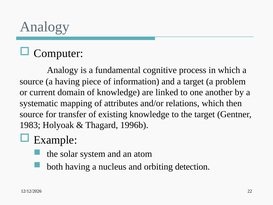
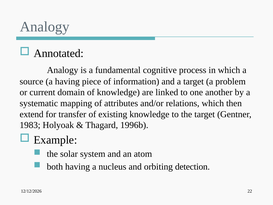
Computer: Computer -> Annotated (59, 53)
source: source -> extend (32, 114)
